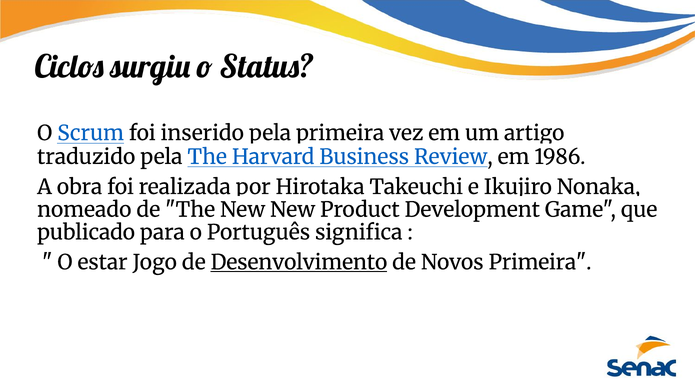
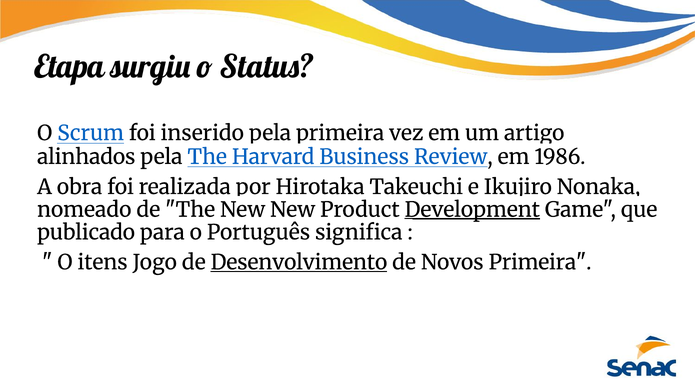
Ciclos: Ciclos -> Etapa (69, 67)
traduzido: traduzido -> alinhados (86, 157)
Development underline: none -> present (472, 210)
estar: estar -> itens (103, 262)
